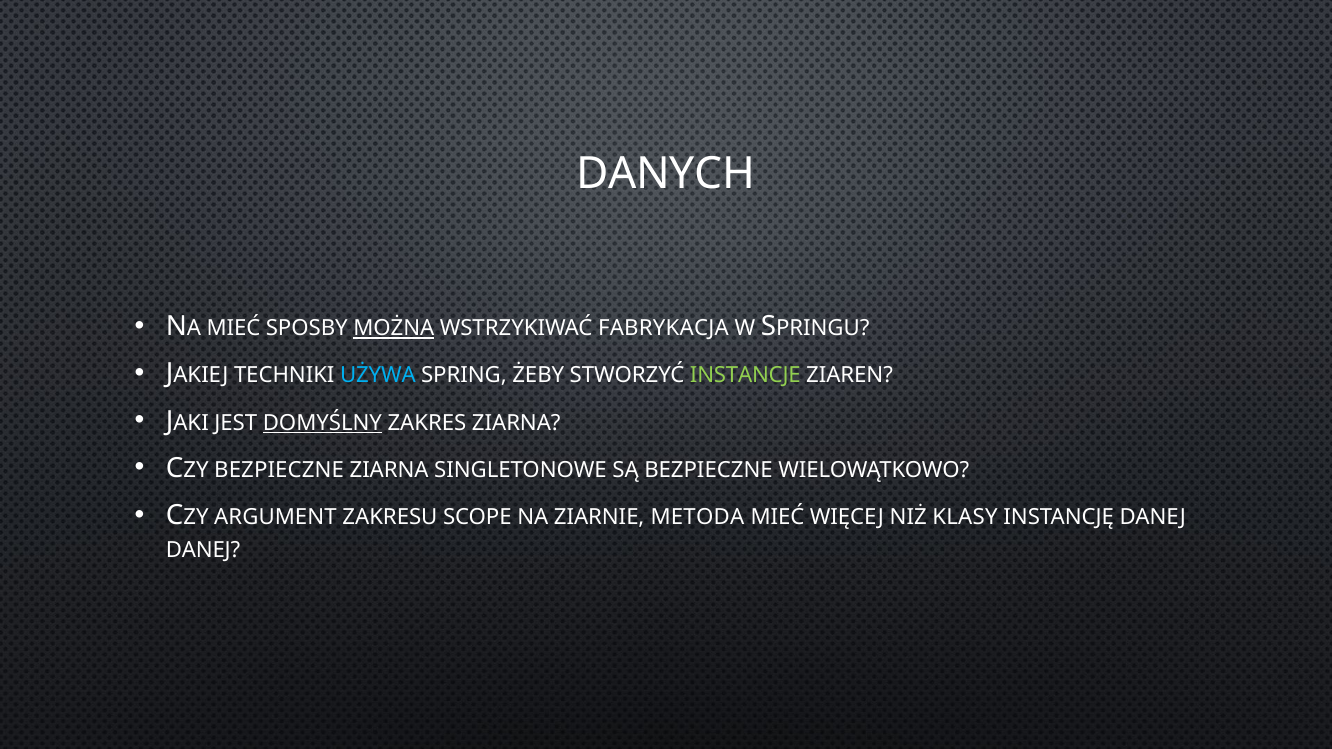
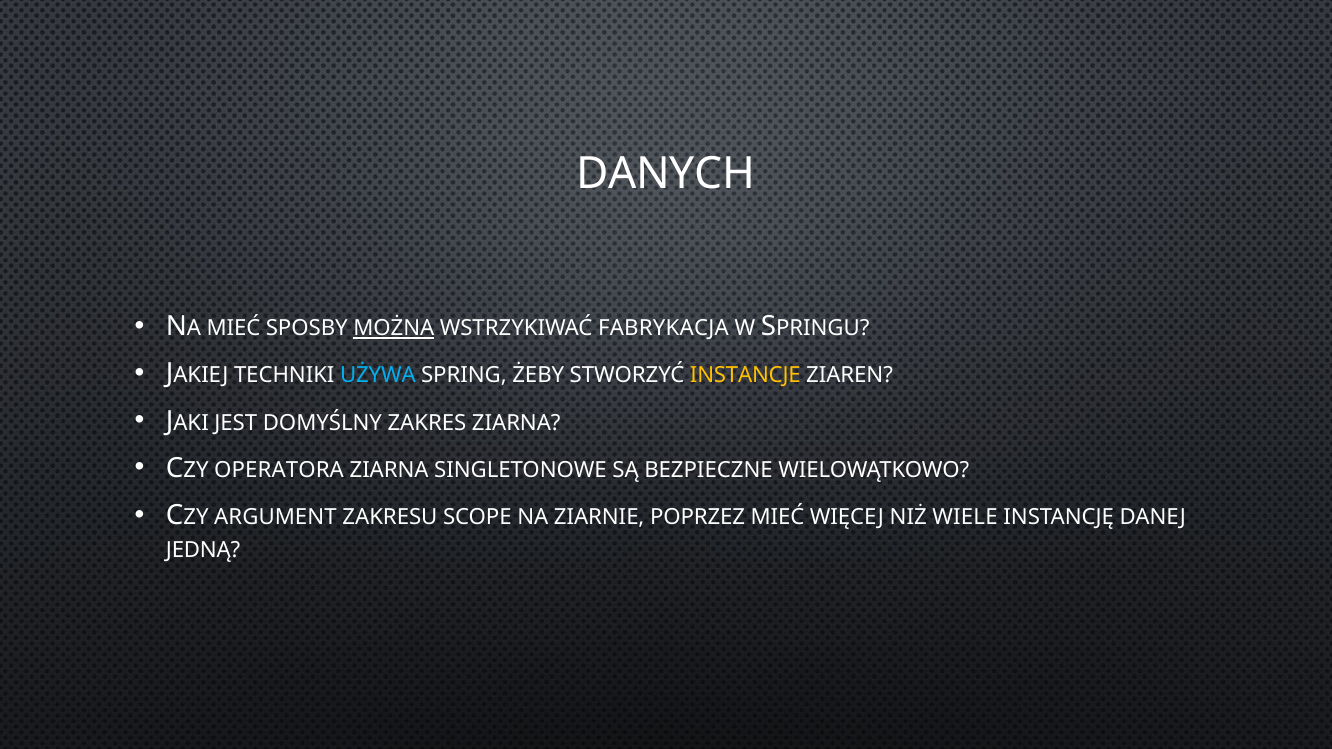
INSTANCJE colour: light green -> yellow (745, 376)
DOMYŚLNY underline: present -> none (322, 423)
BEZPIECZNE: BEZPIECZNE -> OPERATORA (279, 470)
METODA: METODA -> POPRZEZ (698, 517)
KLASY: KLASY -> WIELE (965, 517)
DANEJ: DANEJ -> JEDNĄ (203, 551)
